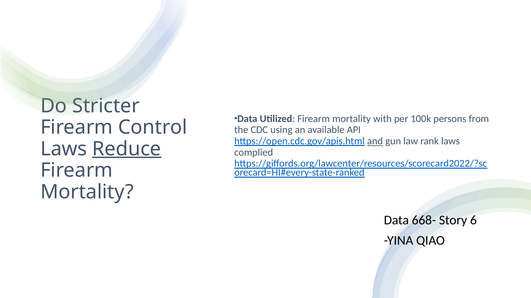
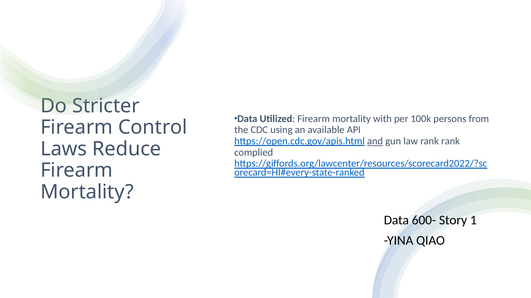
rank laws: laws -> rank (451, 141)
Reduce underline: present -> none (127, 149)
668-: 668- -> 600- (424, 221)
6: 6 -> 1 (473, 221)
